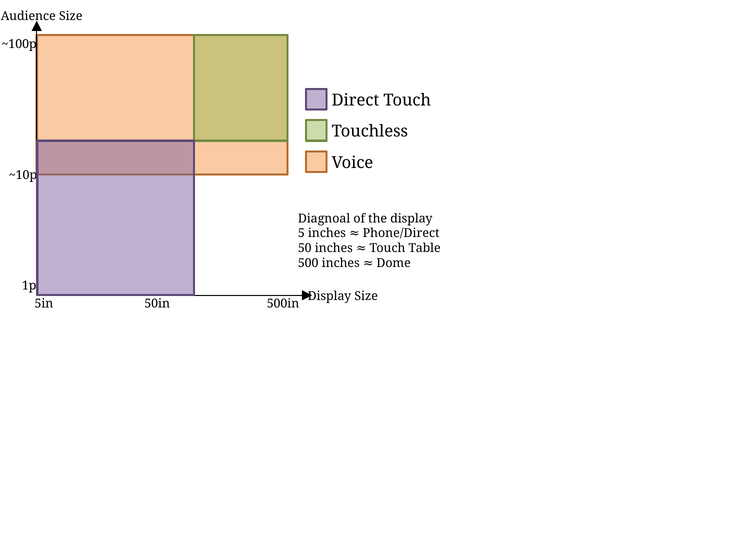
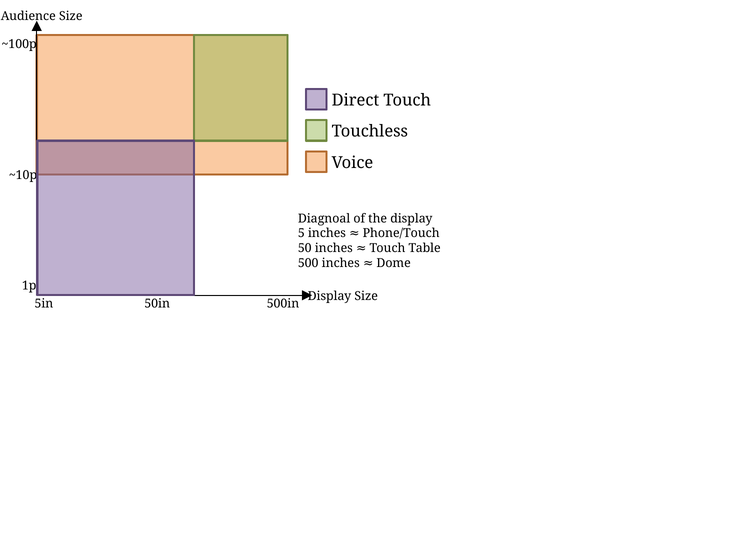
Phone/Direct: Phone/Direct -> Phone/Touch (401, 233)
